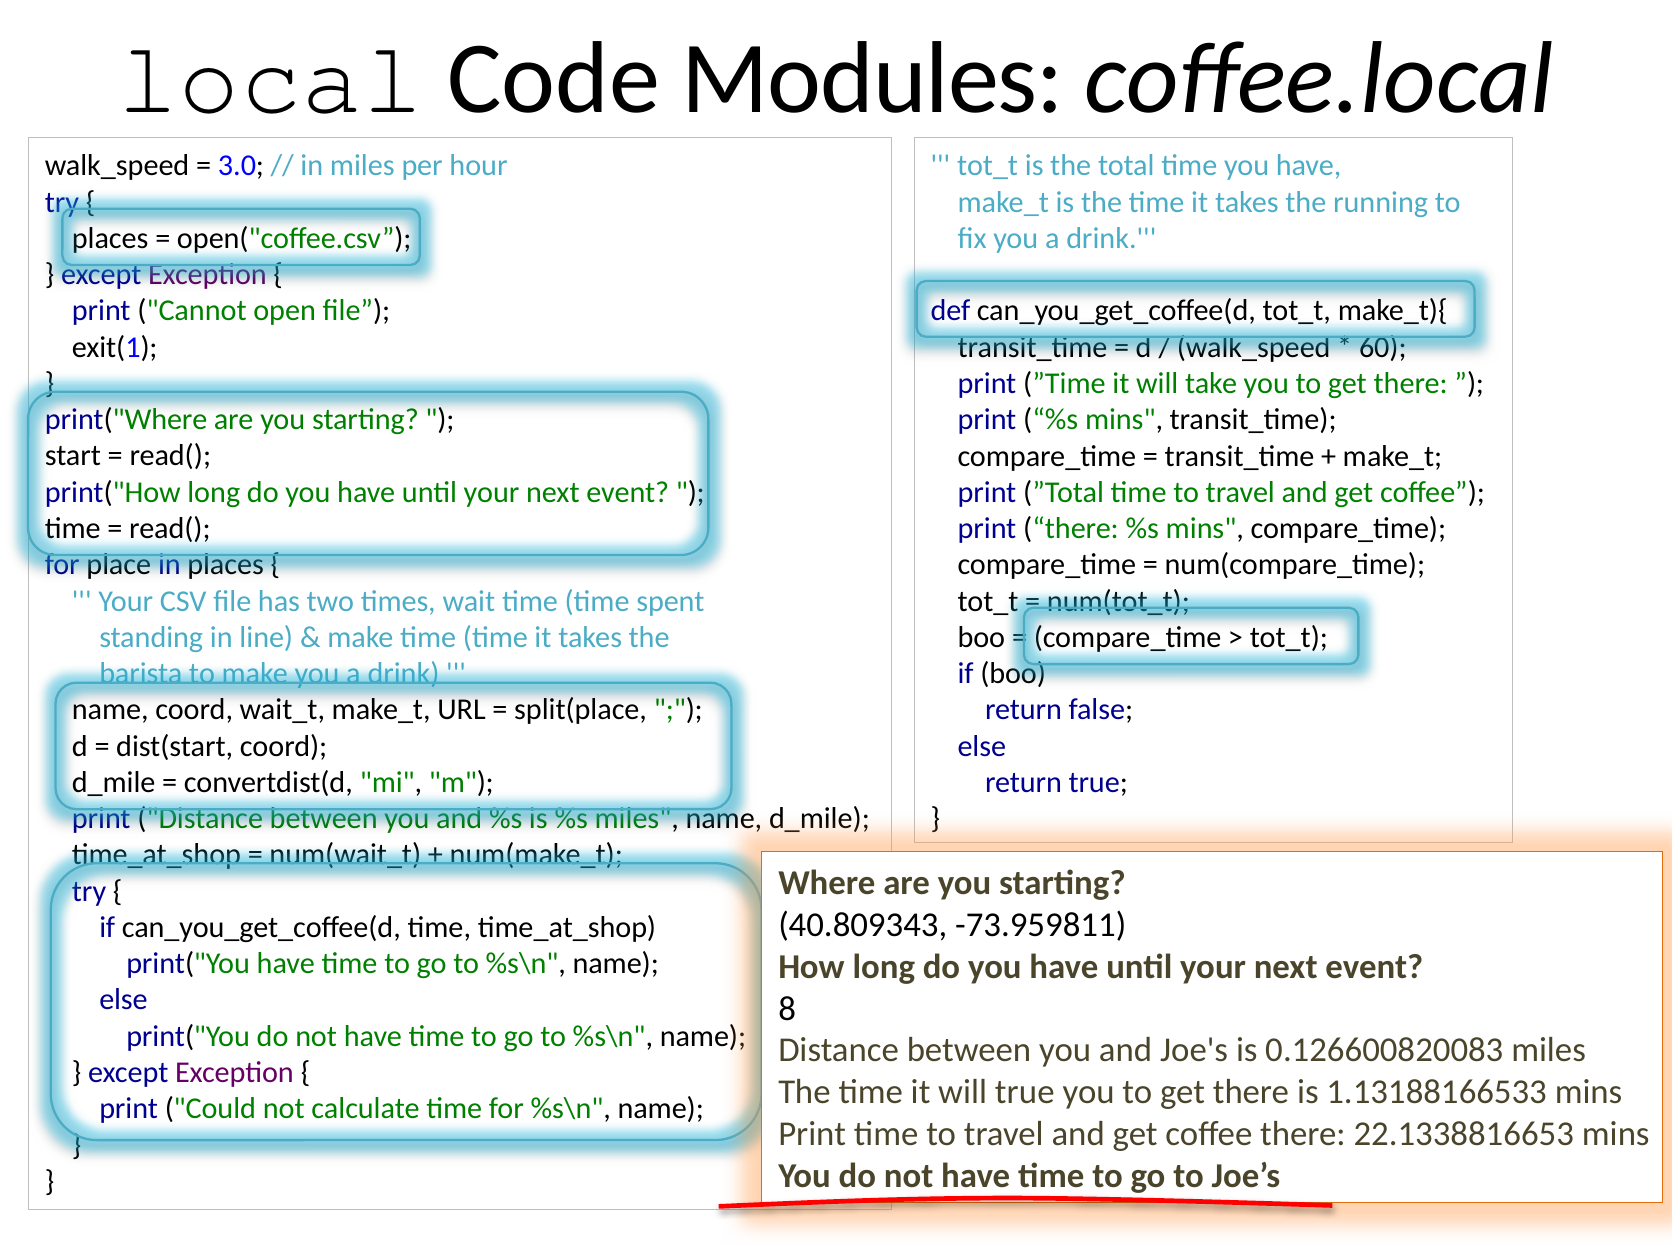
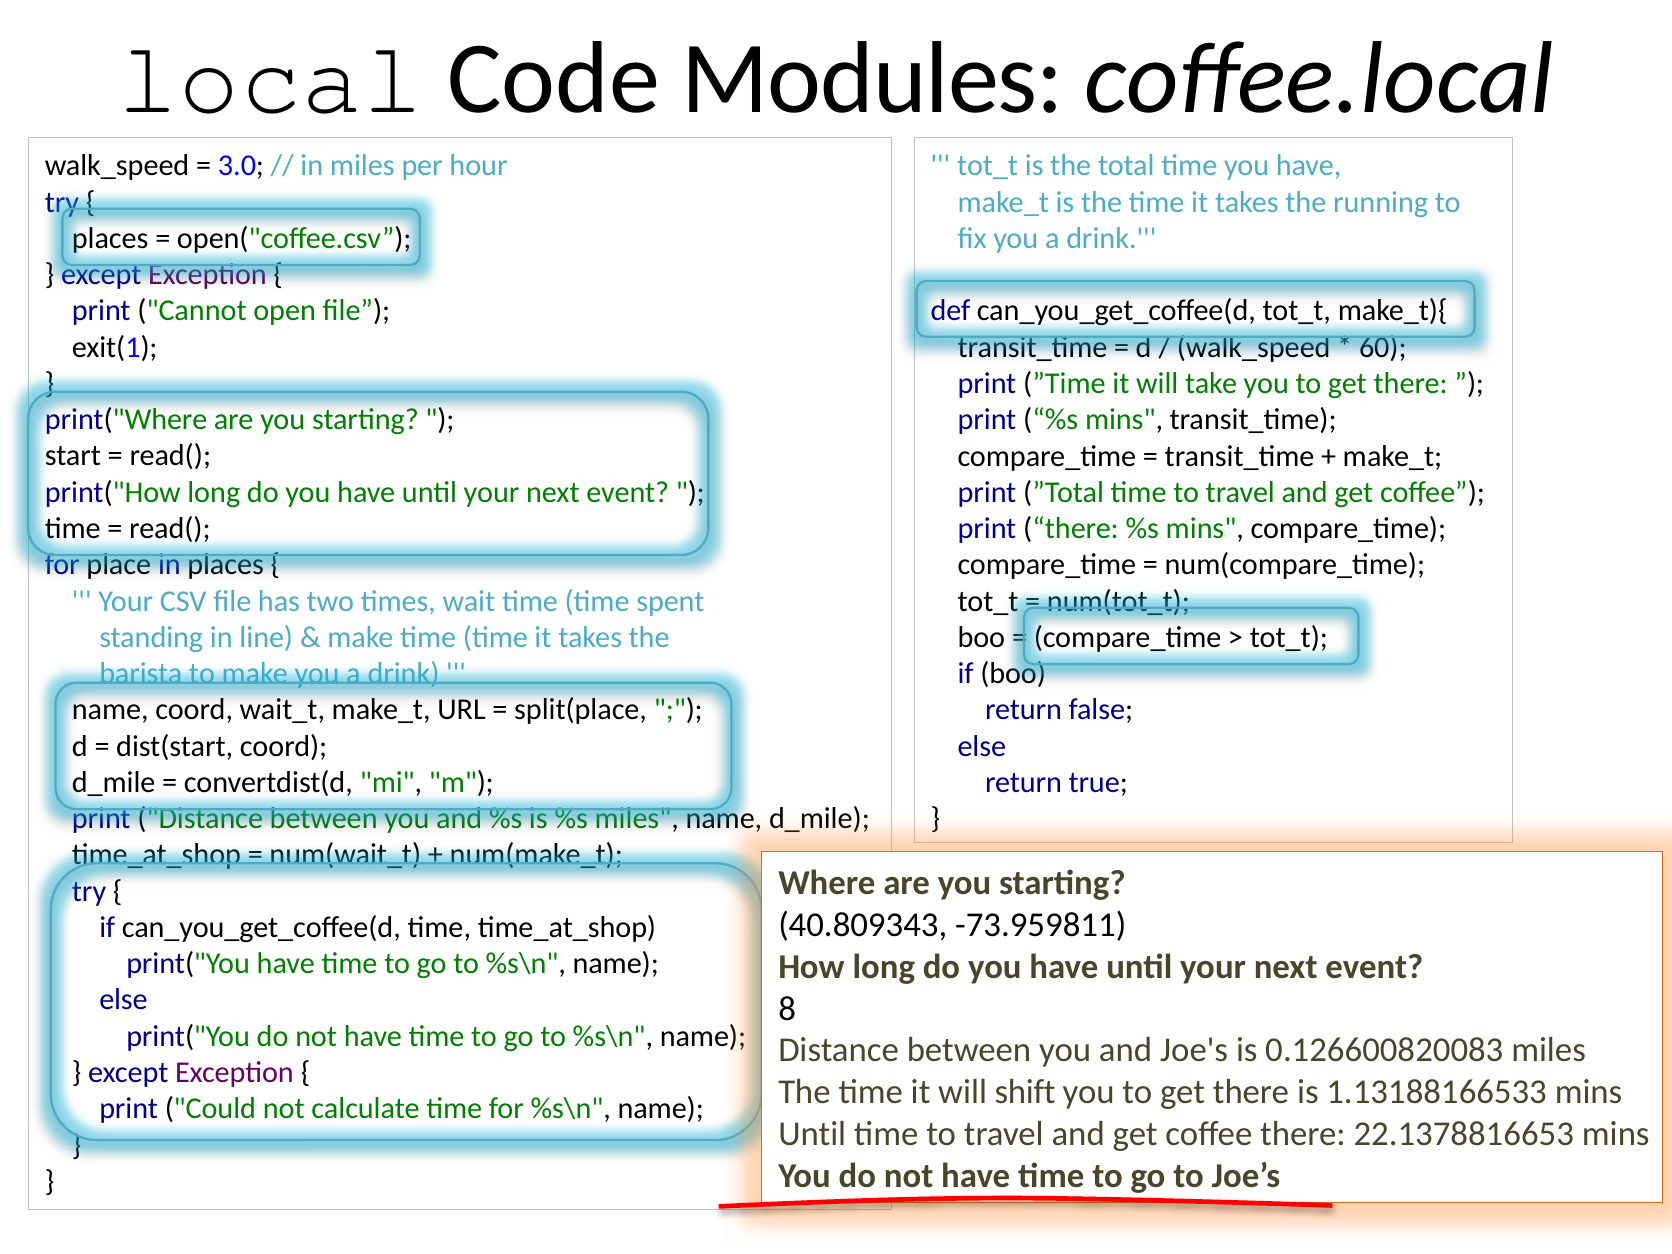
will true: true -> shift (1025, 1092)
Print: Print -> Until (812, 1134)
22.1338816653: 22.1338816653 -> 22.1378816653 (1464, 1134)
